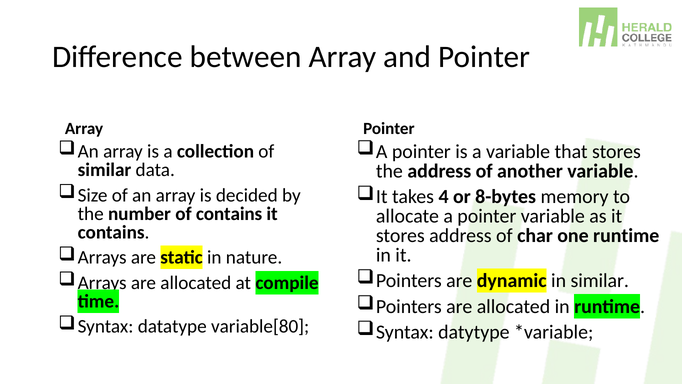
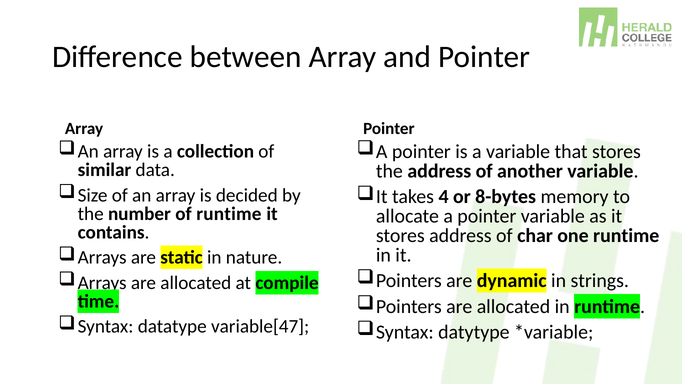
of contains: contains -> runtime (229, 214)
in similar: similar -> strings (600, 280)
variable[80: variable[80 -> variable[47 (260, 326)
